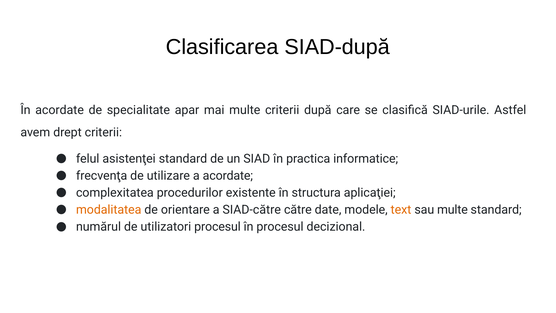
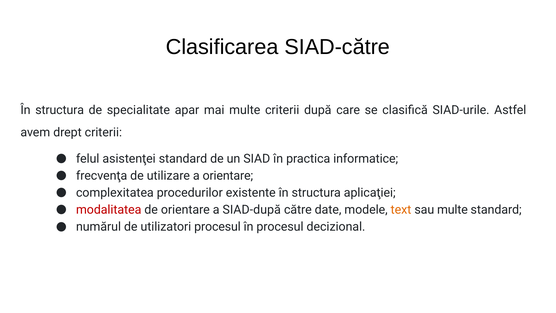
SIAD-după: SIAD-după -> SIAD-către (337, 47)
acordate: acordate -> structura (60, 110)
a acordate: acordate -> orientare (228, 176)
modalitatea colour: orange -> red (109, 210)
SIAD-către: SIAD-către -> SIAD-după (252, 210)
